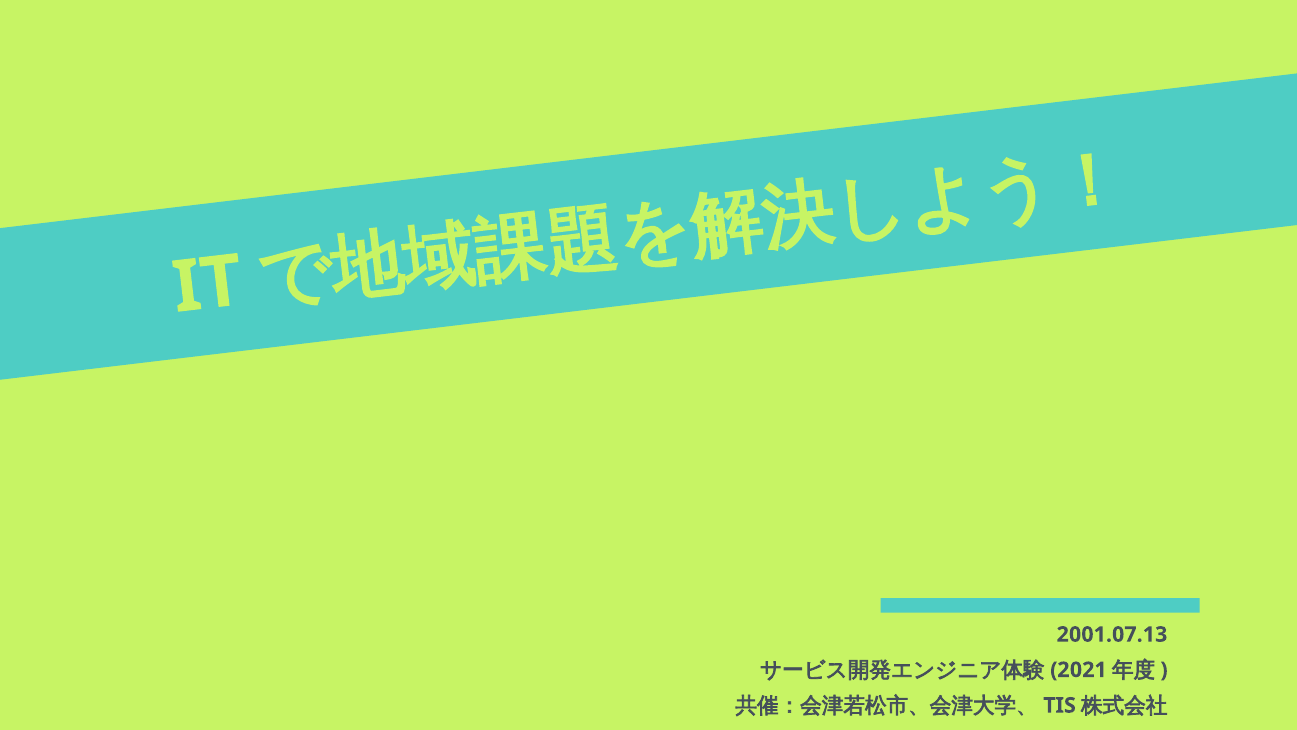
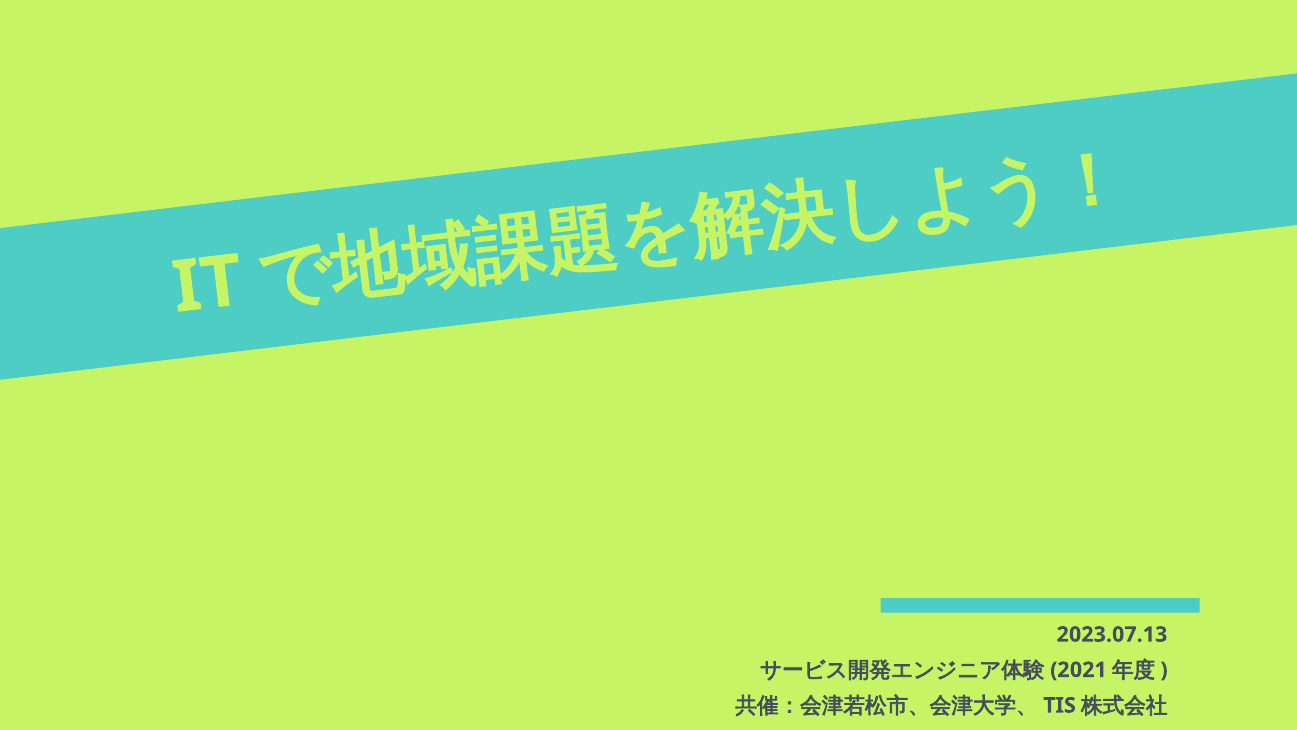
2001.07.13: 2001.07.13 -> 2023.07.13 (1112, 634)
